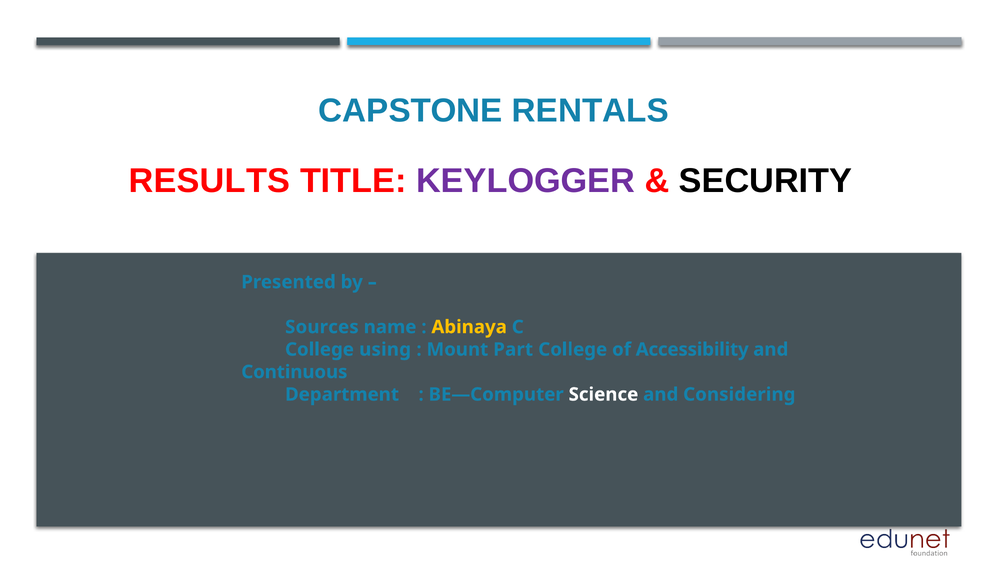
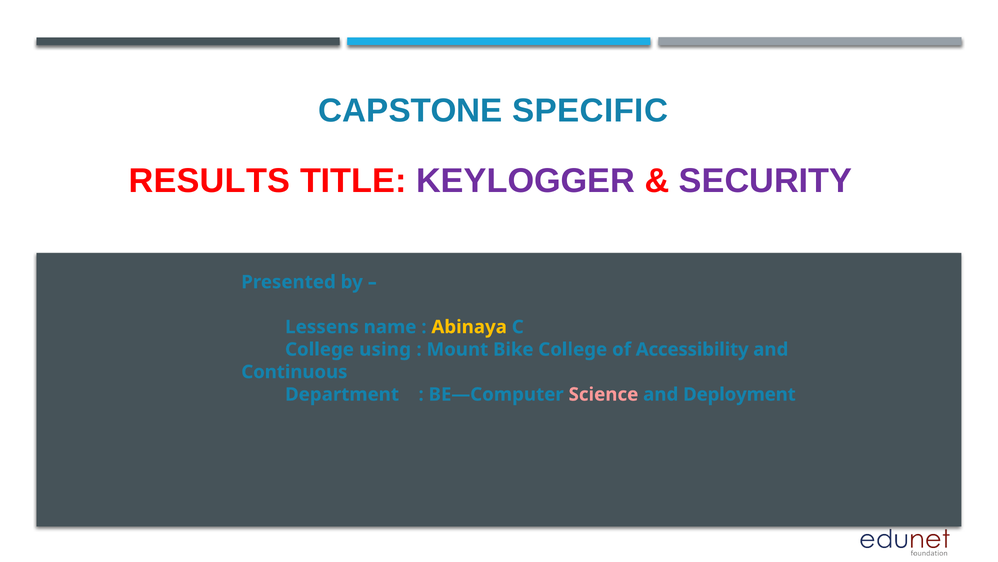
RENTALS: RENTALS -> SPECIFIC (590, 111)
SECURITY colour: black -> purple (765, 181)
Sources: Sources -> Lessens (322, 327)
Part: Part -> Bike (513, 349)
Science colour: white -> pink (603, 394)
Considering: Considering -> Deployment (739, 394)
